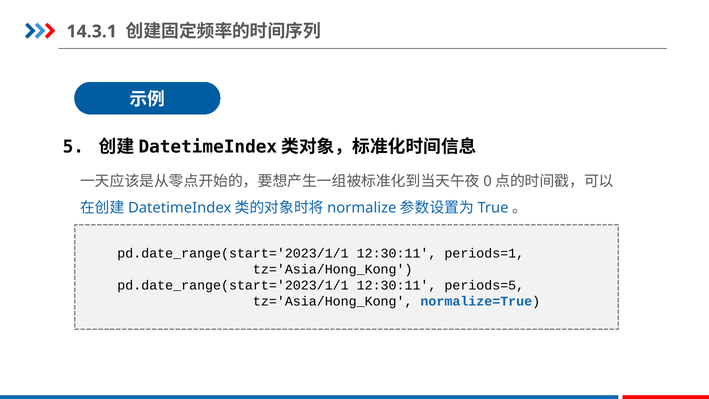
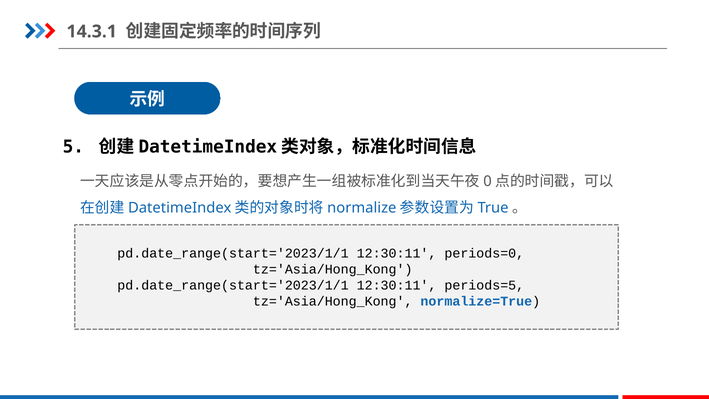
periods=1: periods=1 -> periods=0 (484, 254)
